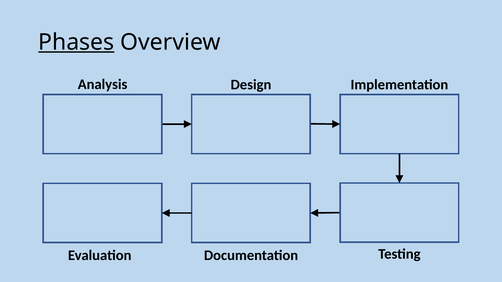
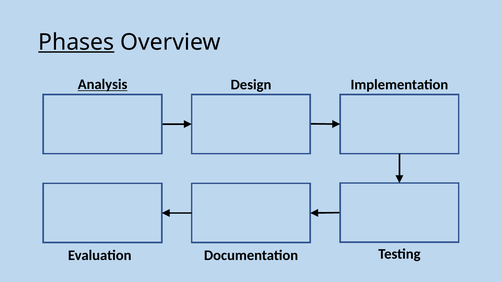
Analysis underline: none -> present (103, 85)
